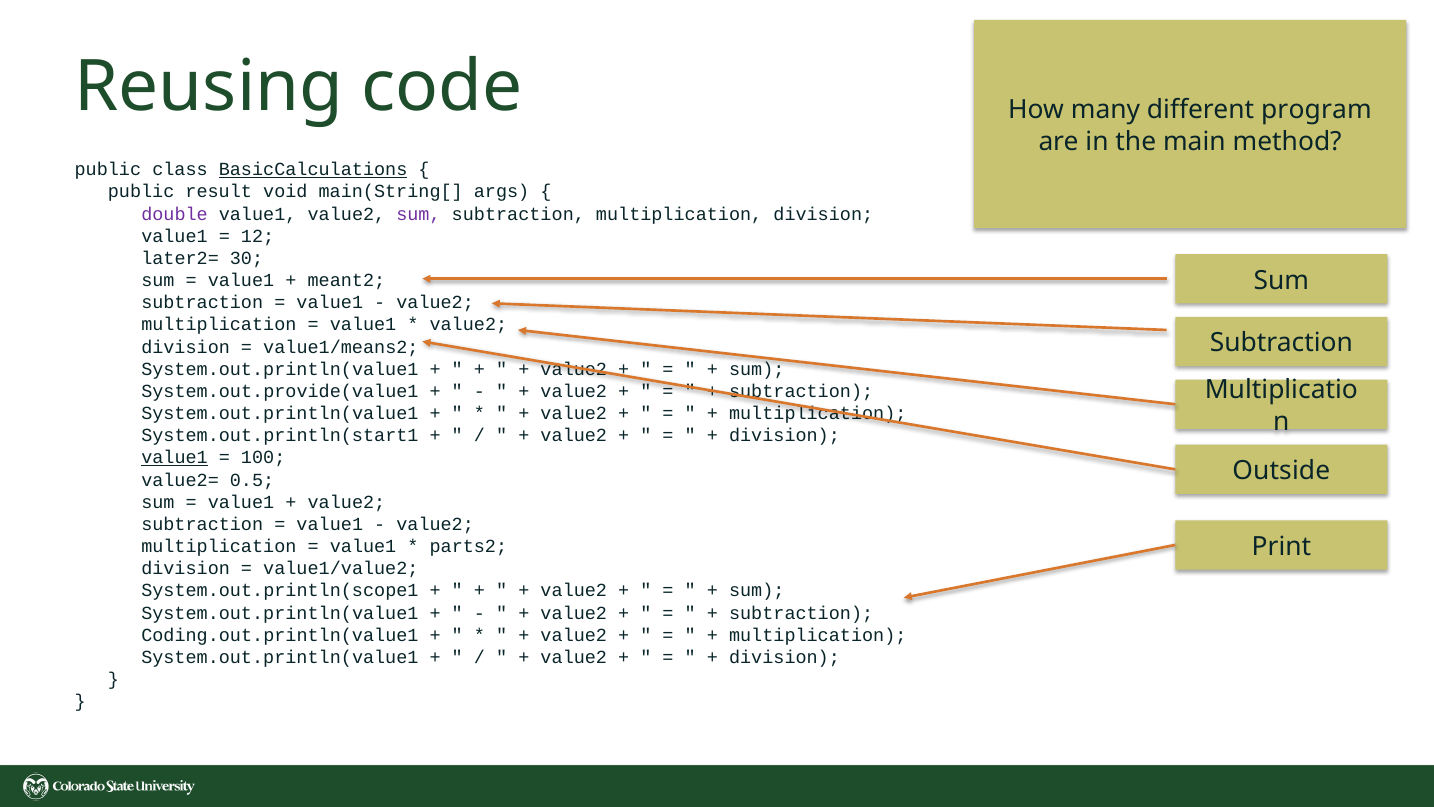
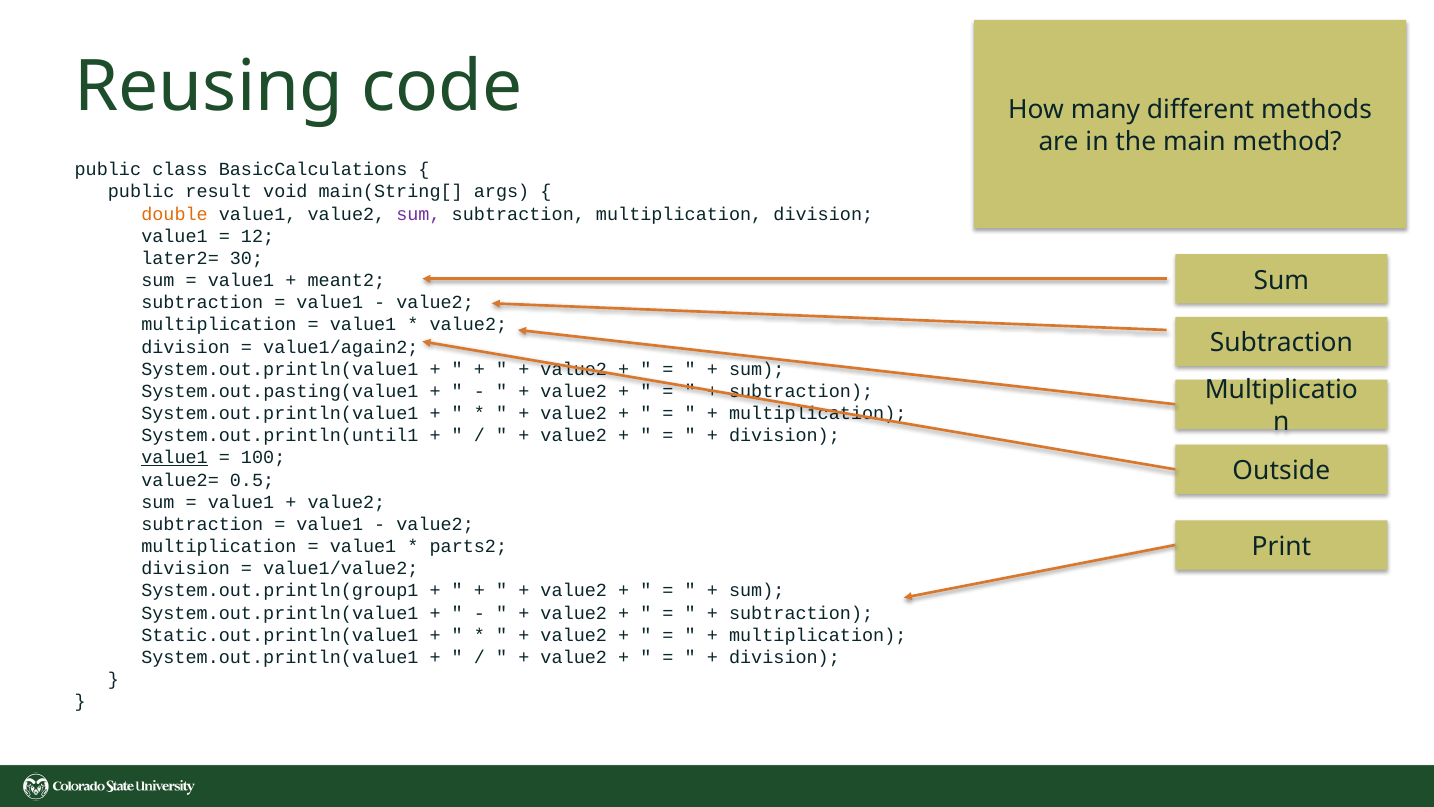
program: program -> methods (1316, 110)
BasicCalculations underline: present -> none (313, 170)
double colour: purple -> orange (175, 214)
value1/means2: value1/means2 -> value1/again2 (341, 347)
System.out.provide(value1: System.out.provide(value1 -> System.out.pasting(value1 (280, 391)
System.out.println(start1: System.out.println(start1 -> System.out.println(until1 (280, 435)
System.out.println(scope1: System.out.println(scope1 -> System.out.println(group1 (280, 590)
Coding.out.println(value1: Coding.out.println(value1 -> Static.out.println(value1 (280, 635)
